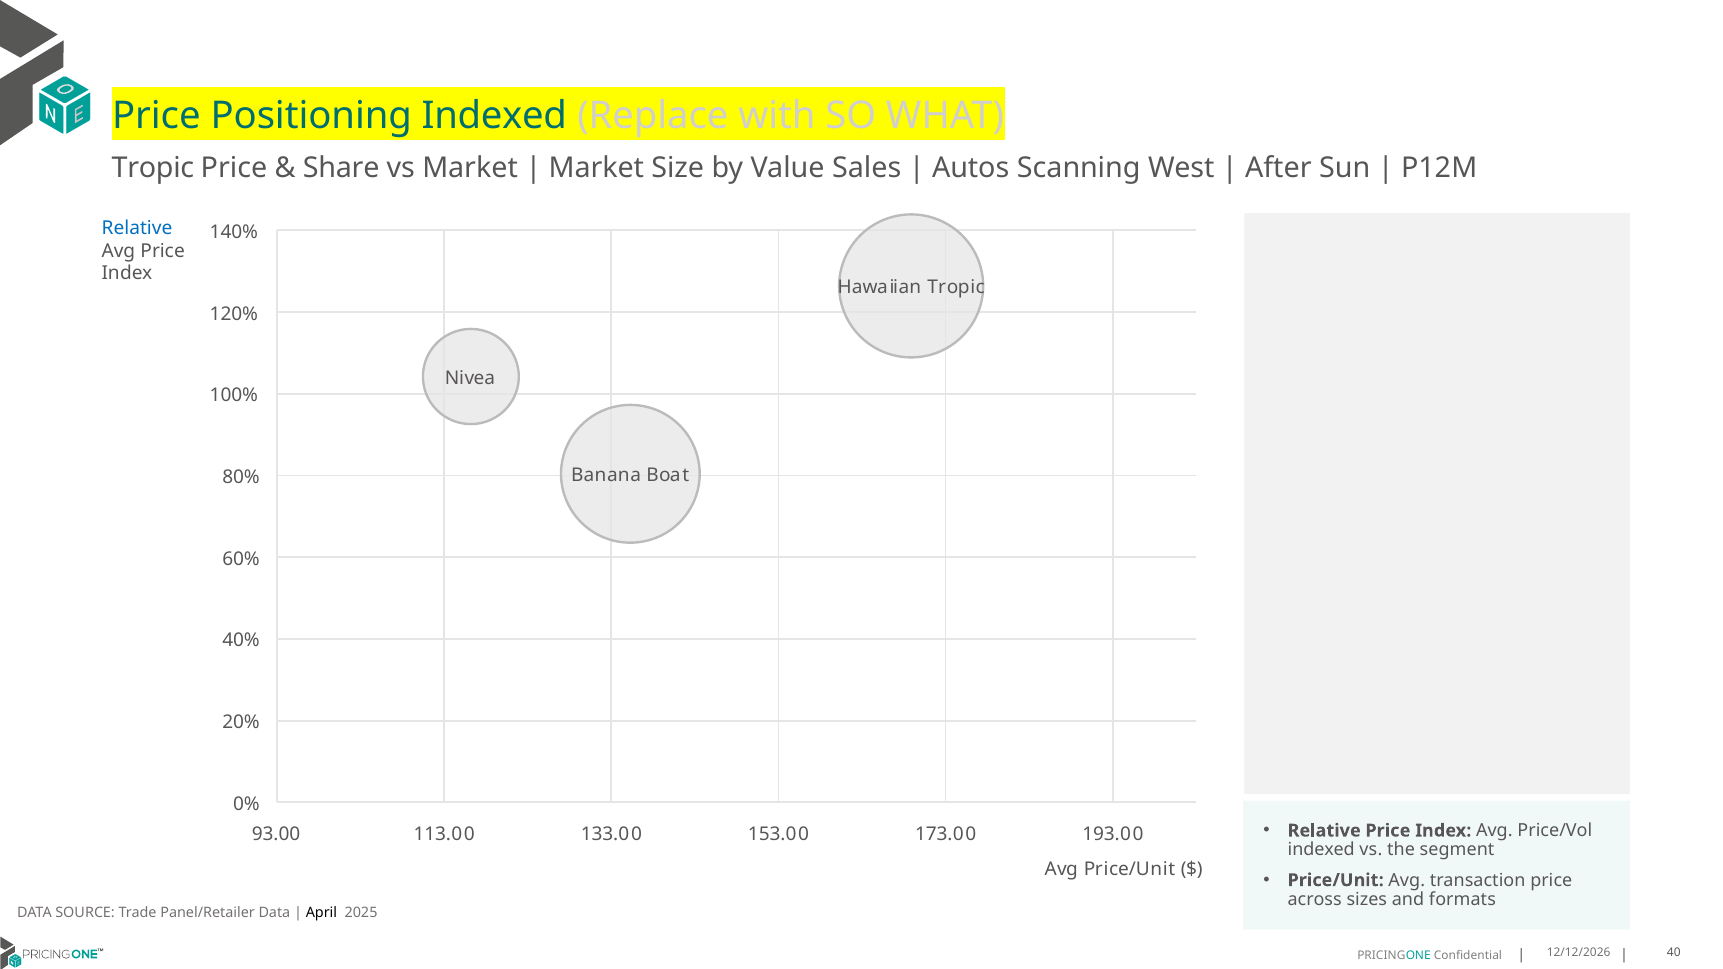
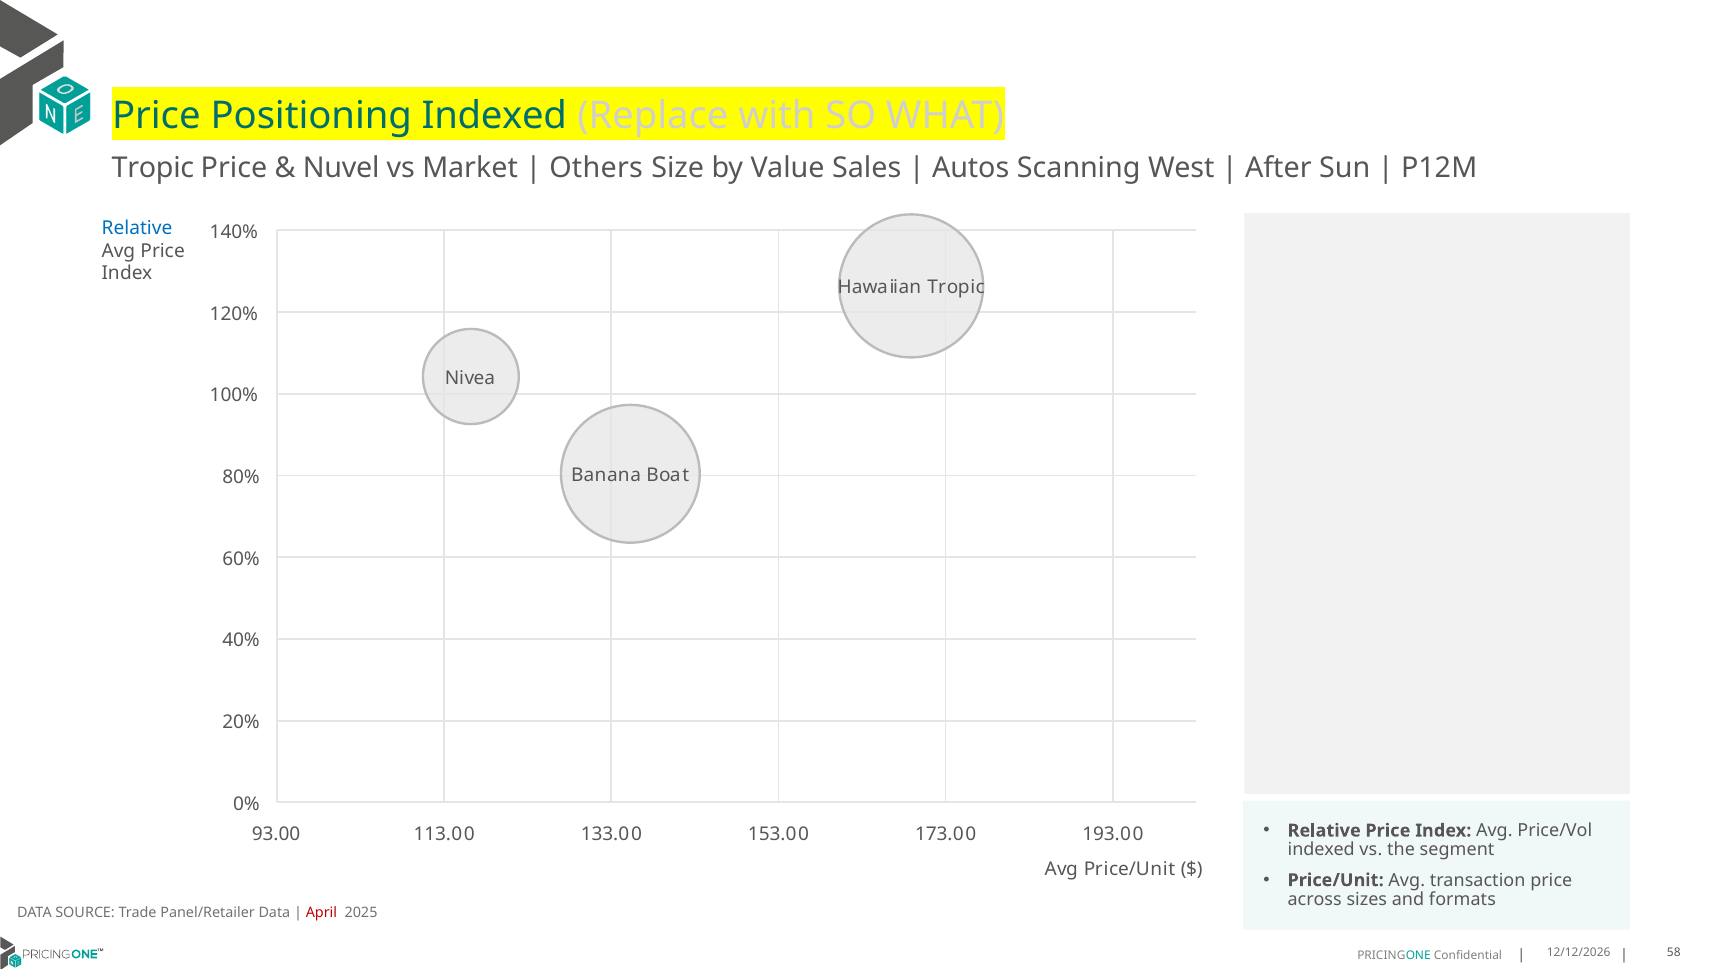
Share: Share -> Nuvel (341, 168)
Market: Market -> Others (596, 168)
April colour: black -> red (321, 913)
40: 40 -> 58 (1674, 953)
